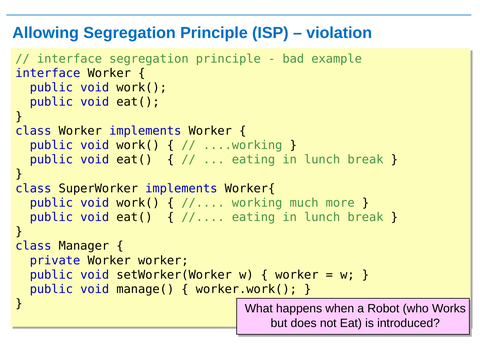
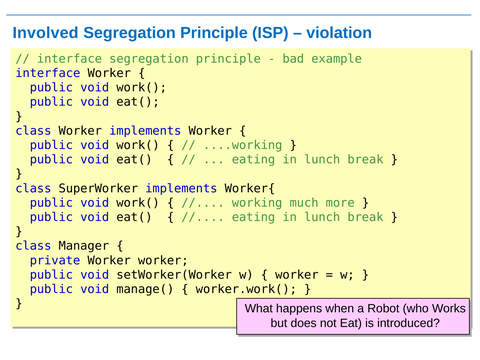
Allowing: Allowing -> Involved (46, 33)
